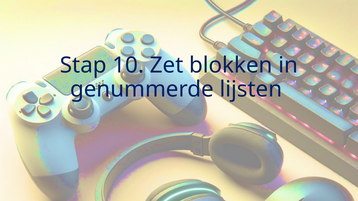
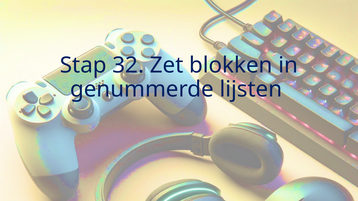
10: 10 -> 32 (128, 65)
